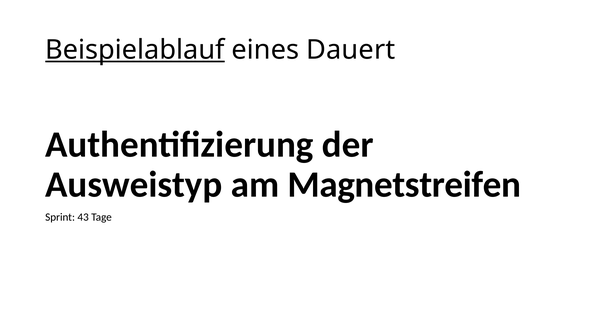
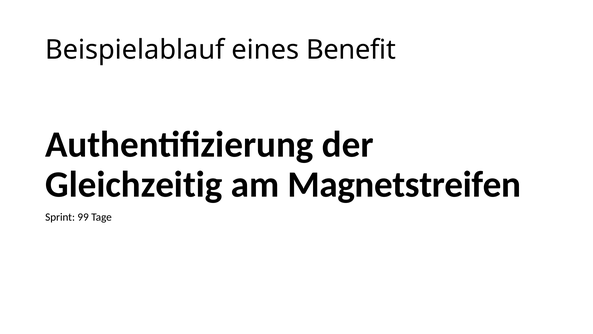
Beispielablauf underline: present -> none (135, 50)
Dauert: Dauert -> Benefit (351, 50)
Ausweistyp: Ausweistyp -> Gleichzeitig (134, 184)
43: 43 -> 99 (83, 217)
